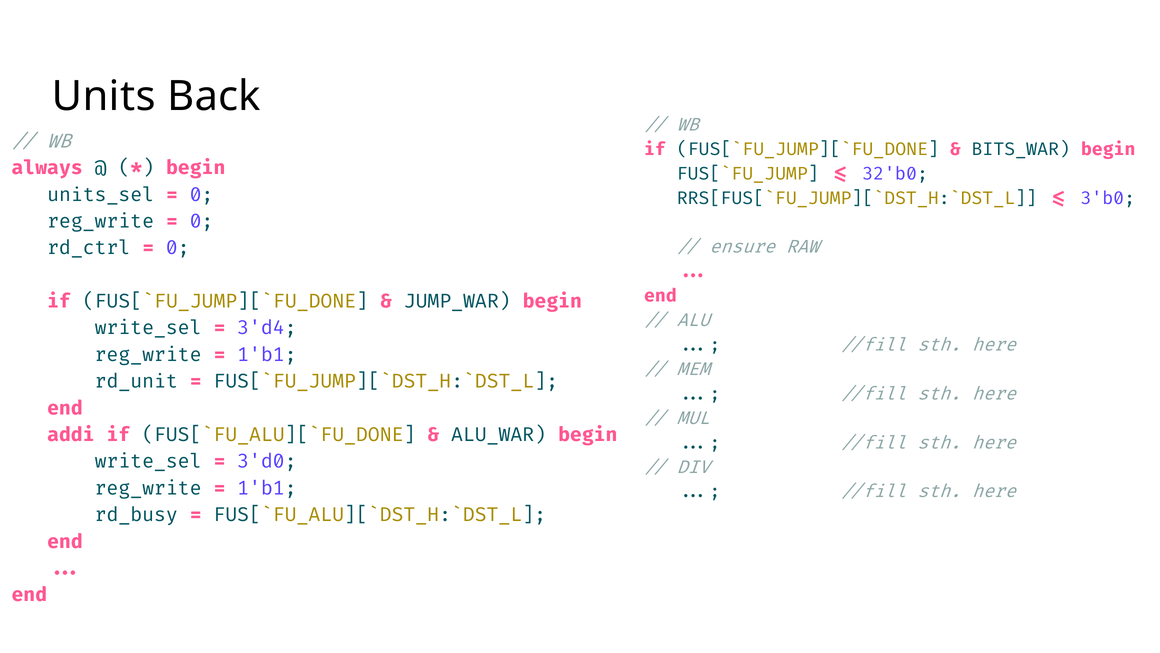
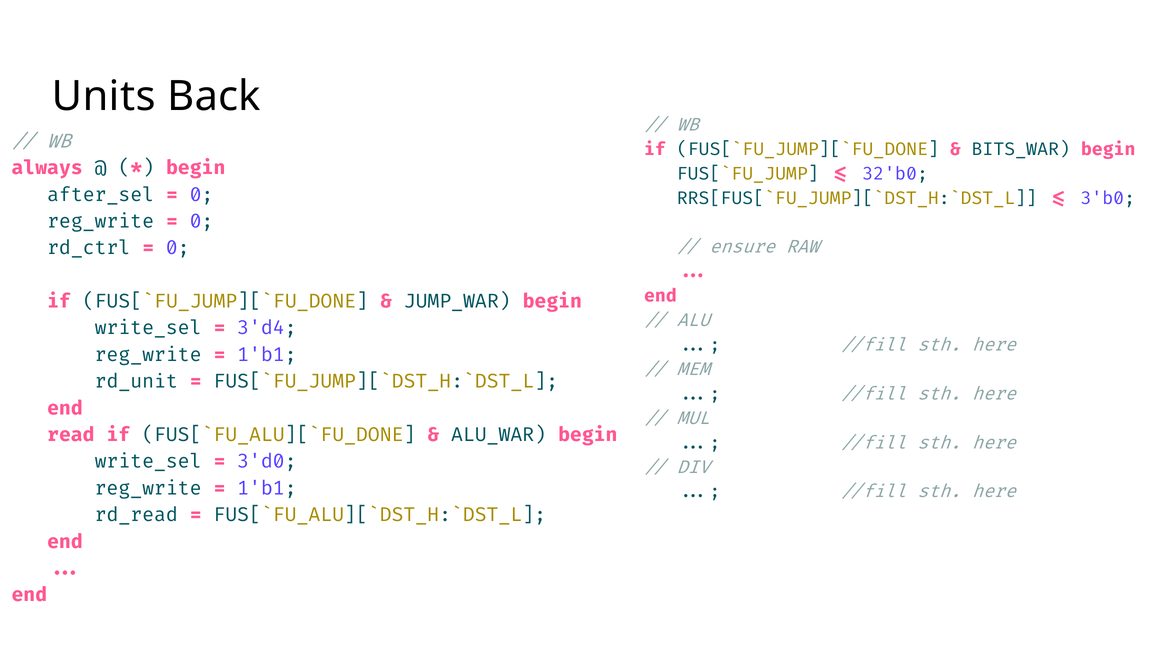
units_sel: units_sel -> after_sel (101, 195)
addi: addi -> read (71, 435)
rd_busy: rd_busy -> rd_read (136, 515)
